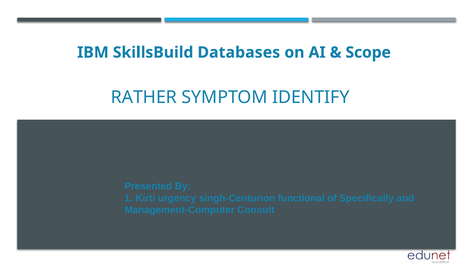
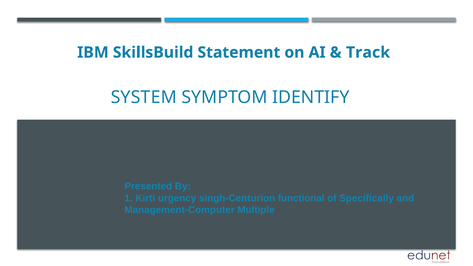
Databases: Databases -> Statement (239, 52)
Scope: Scope -> Track (368, 52)
RATHER: RATHER -> SYSTEM (144, 97)
Consult: Consult -> Multiple (256, 210)
